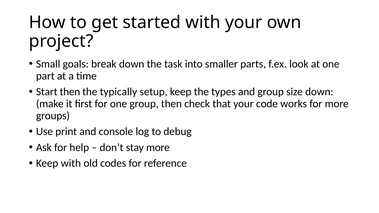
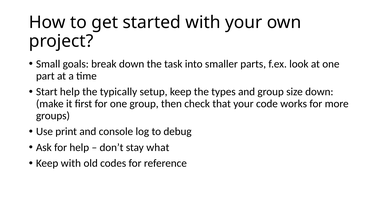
Start then: then -> help (70, 92)
stay more: more -> what (158, 148)
